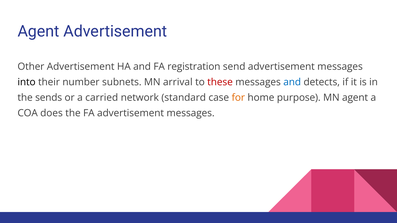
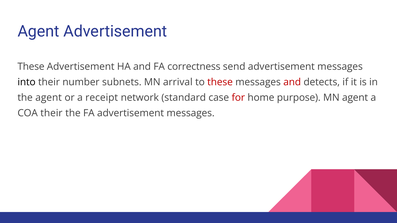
Other: Other -> These (31, 67)
registration: registration -> correctness (194, 67)
and colour: blue -> red (292, 82)
the sends: sends -> agent (49, 98)
carried: carried -> receipt (102, 98)
for colour: orange -> red (238, 98)
COA does: does -> their (51, 113)
